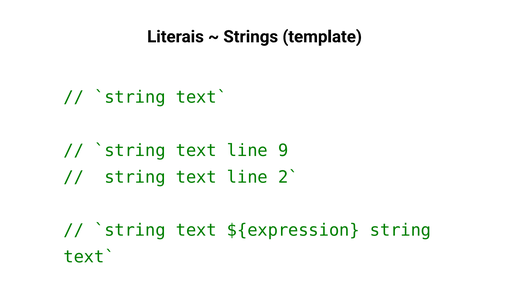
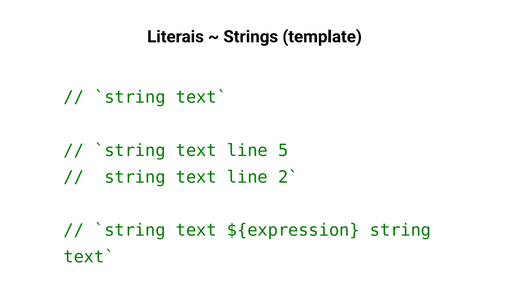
9: 9 -> 5 (283, 151)
